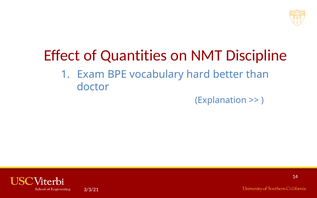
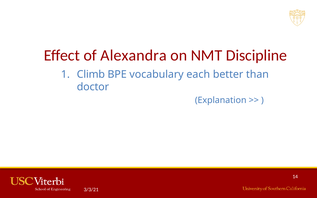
Quantities: Quantities -> Alexandra (134, 55)
Exam: Exam -> Climb (91, 74)
hard: hard -> each (198, 74)
